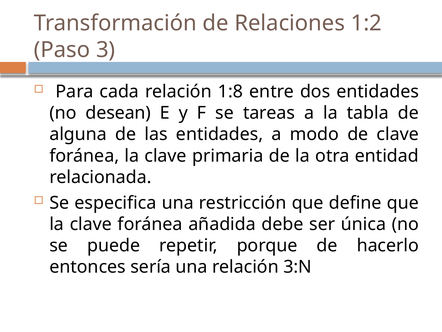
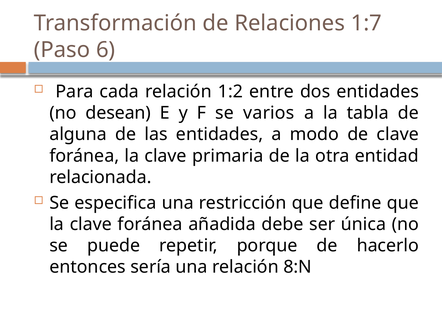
1:2: 1:2 -> 1:7 (366, 23)
3: 3 -> 6 (106, 50)
1:8: 1:8 -> 1:2 (230, 91)
tareas: tareas -> varios (269, 113)
3:N: 3:N -> 8:N (298, 267)
